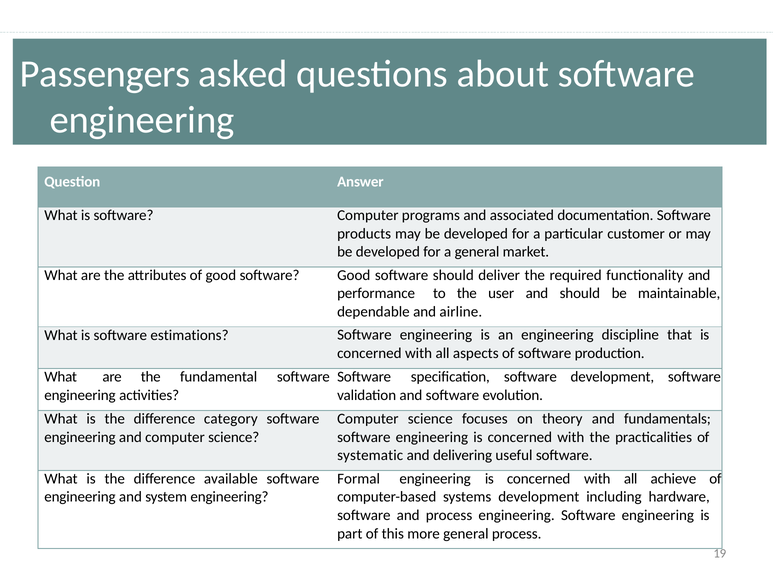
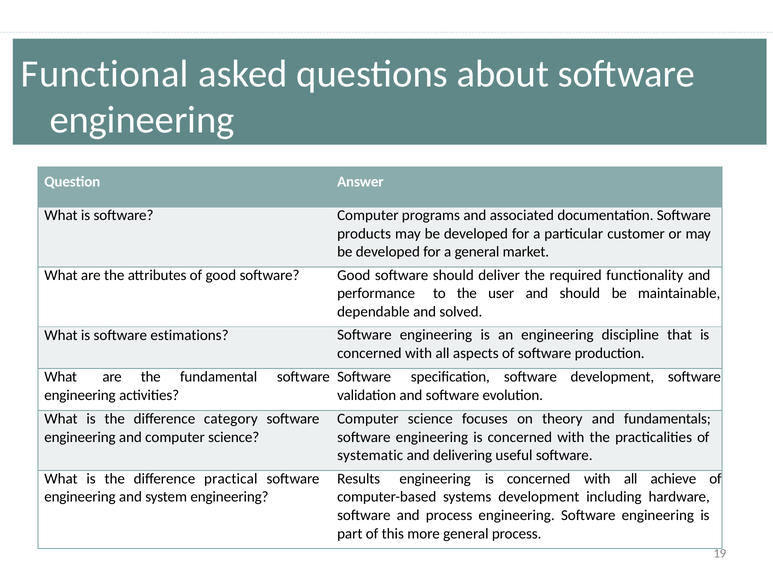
Passengers: Passengers -> Functional (105, 74)
airline: airline -> solved (461, 312)
available: available -> practical (231, 478)
Formal: Formal -> Results (359, 478)
